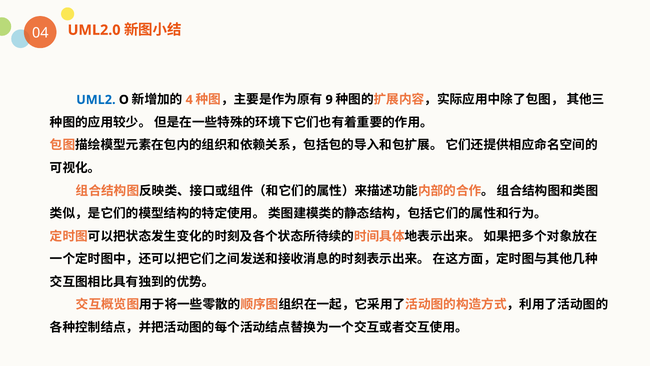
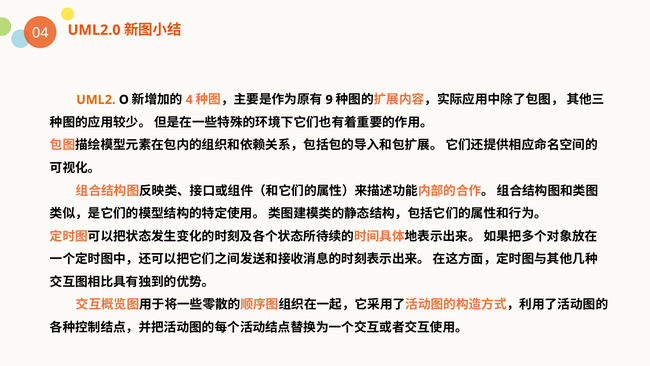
UML2 colour: blue -> orange (96, 100)
